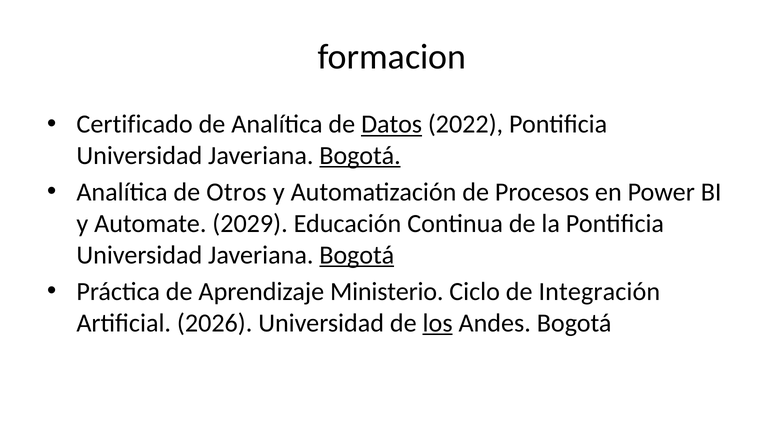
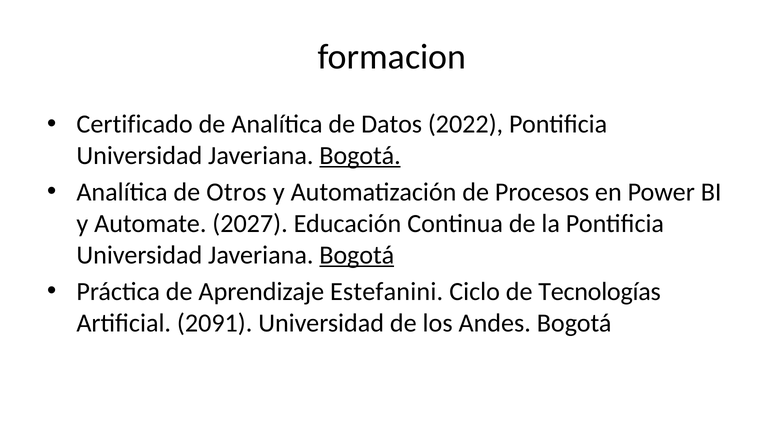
Datos underline: present -> none (392, 124)
2029: 2029 -> 2027 (250, 224)
Ministerio: Ministerio -> Estefanini (387, 292)
Integración: Integración -> Tecnologías (600, 292)
2026: 2026 -> 2091 (215, 323)
los underline: present -> none (438, 323)
